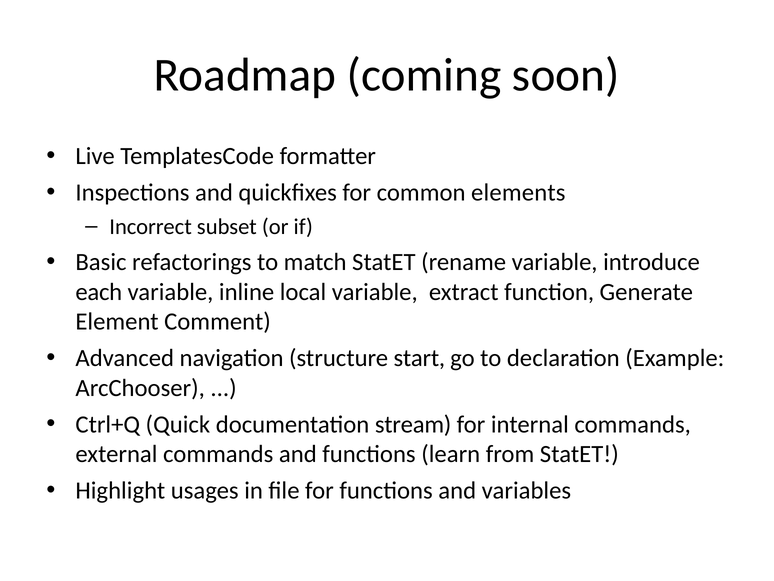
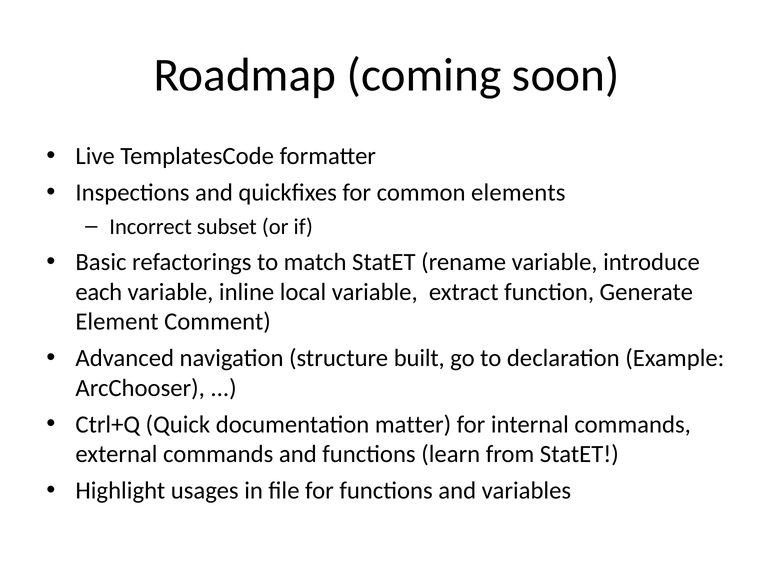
start: start -> built (419, 358)
stream: stream -> matter (413, 424)
